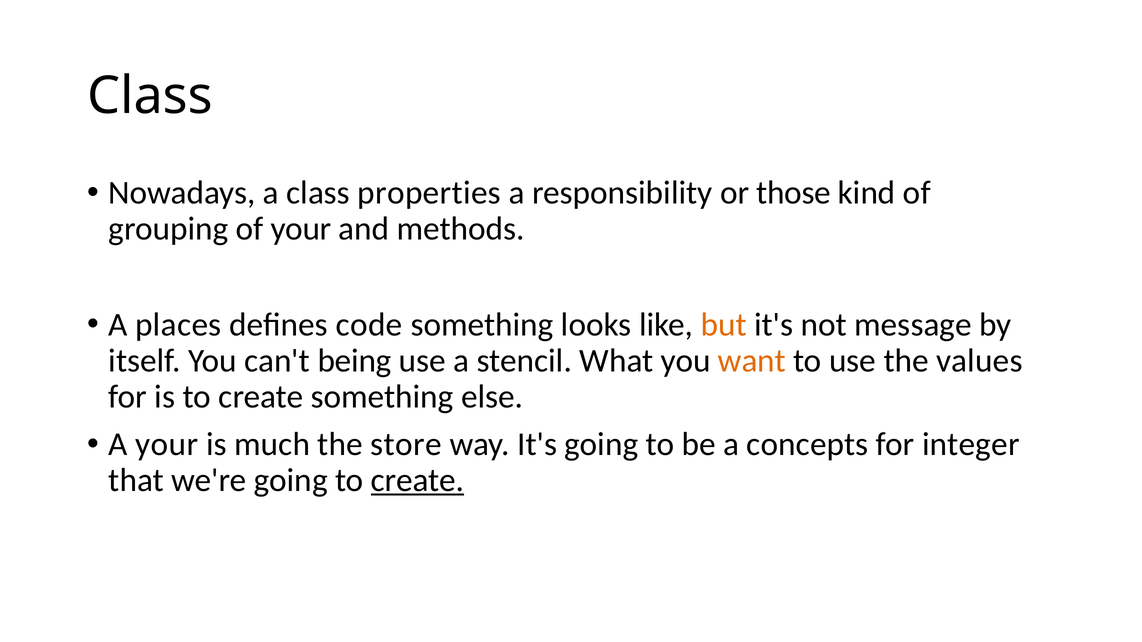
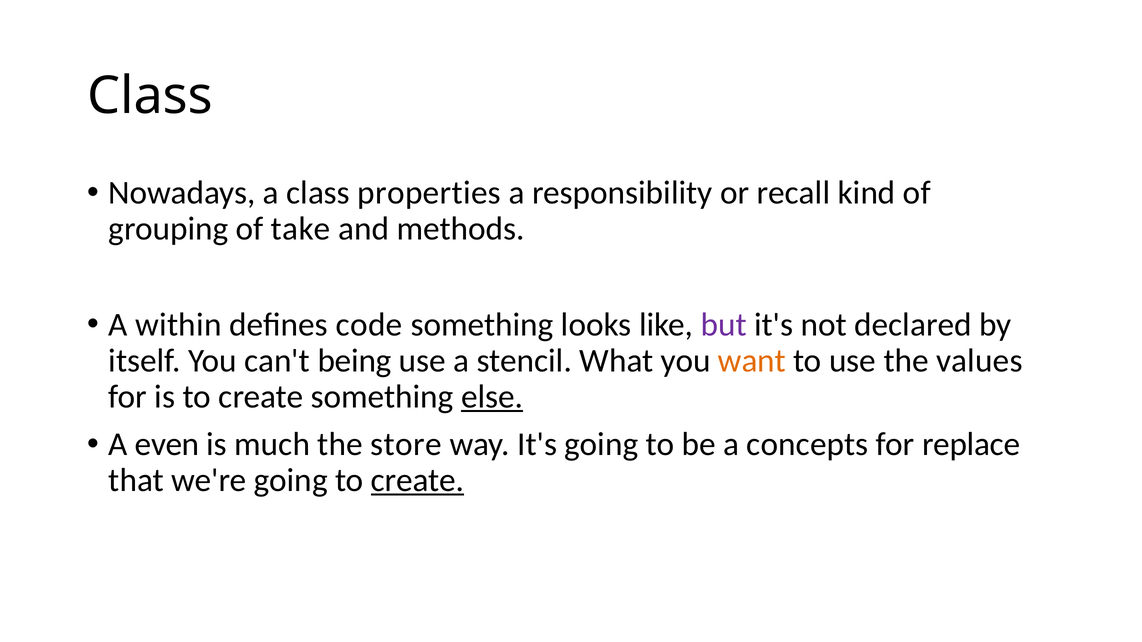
those: those -> recall (793, 193)
of your: your -> take (301, 229)
places: places -> within (178, 325)
but colour: orange -> purple (724, 325)
message: message -> declared (913, 325)
else underline: none -> present (492, 397)
A your: your -> even (167, 445)
integer: integer -> replace (971, 445)
